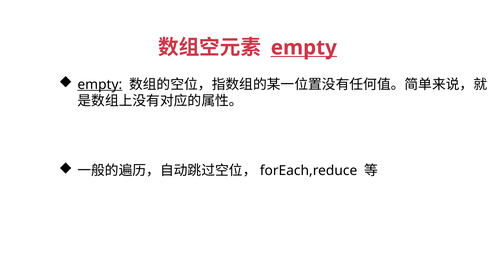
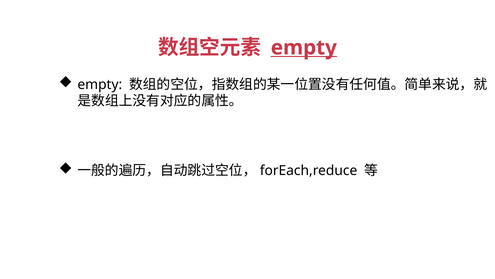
empty underline: present -> none (100, 84)
